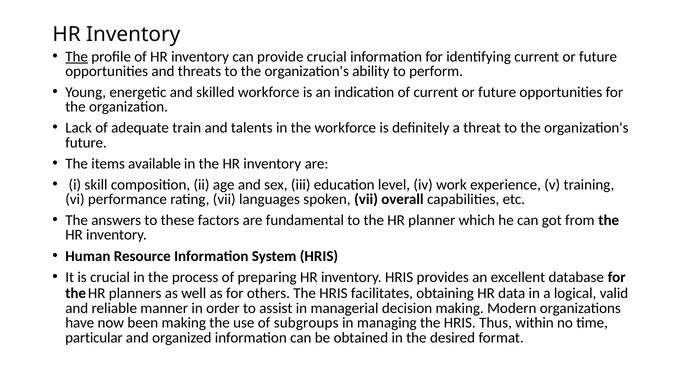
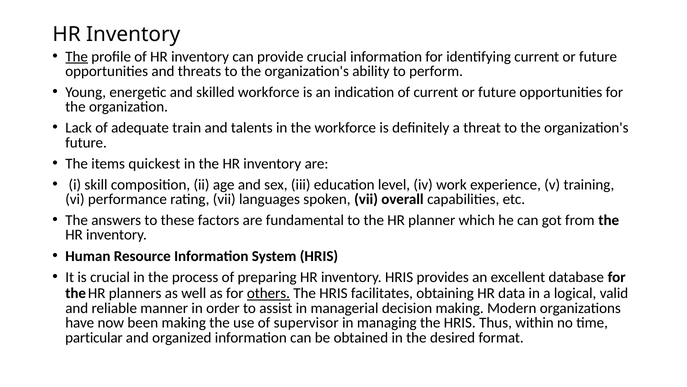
available: available -> quickest (154, 163)
others underline: none -> present (268, 293)
subgroups: subgroups -> supervisor (306, 323)
